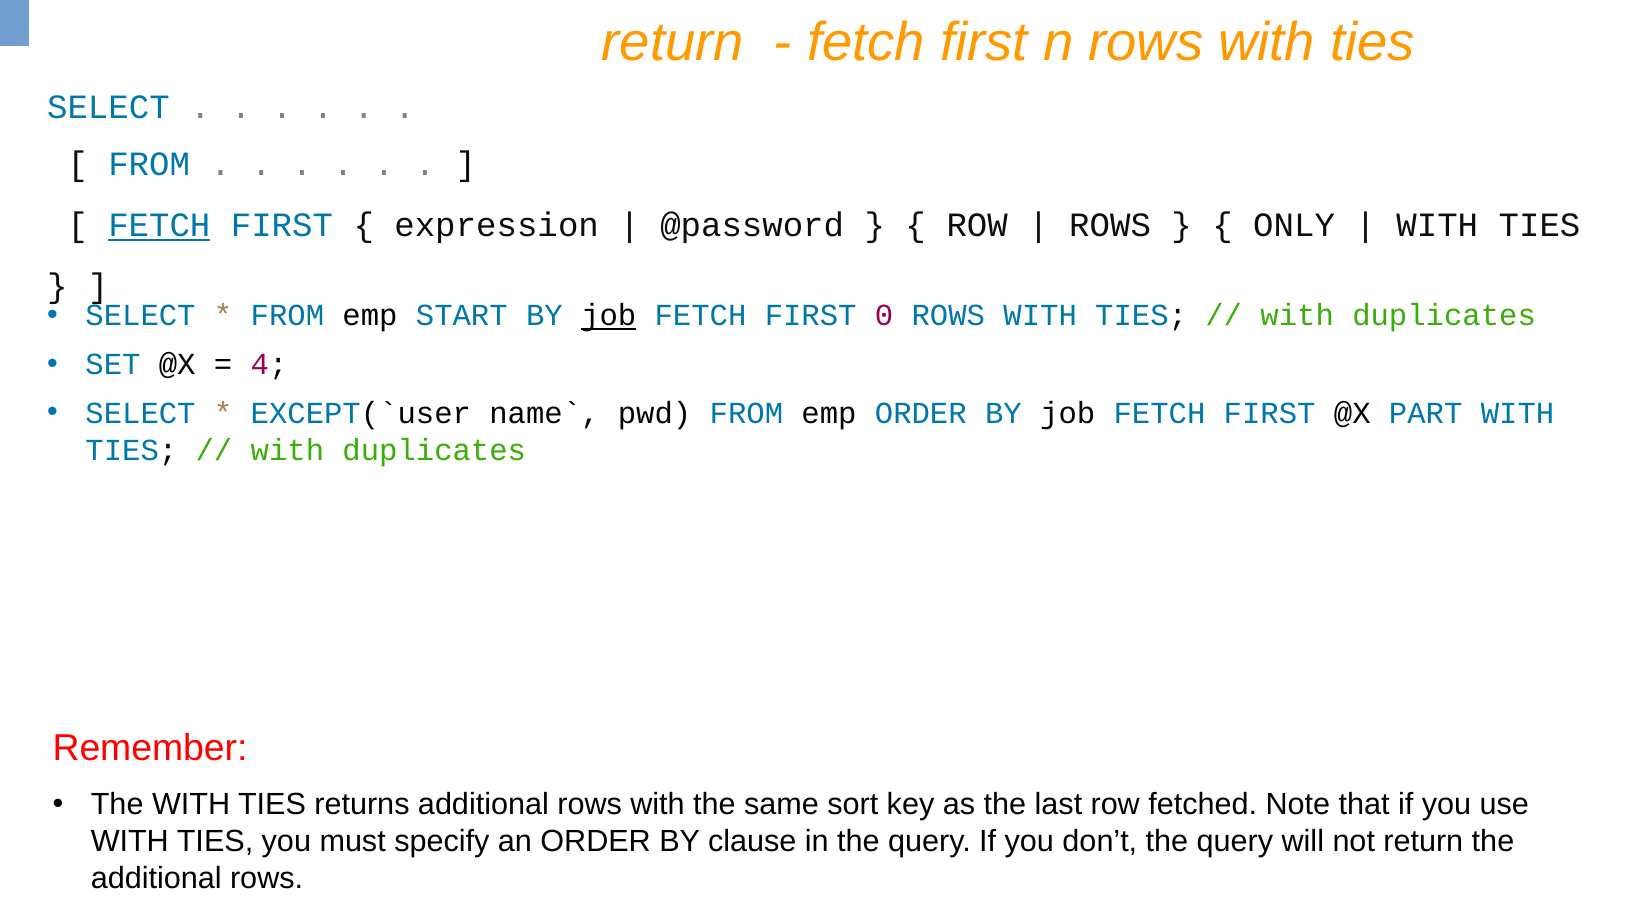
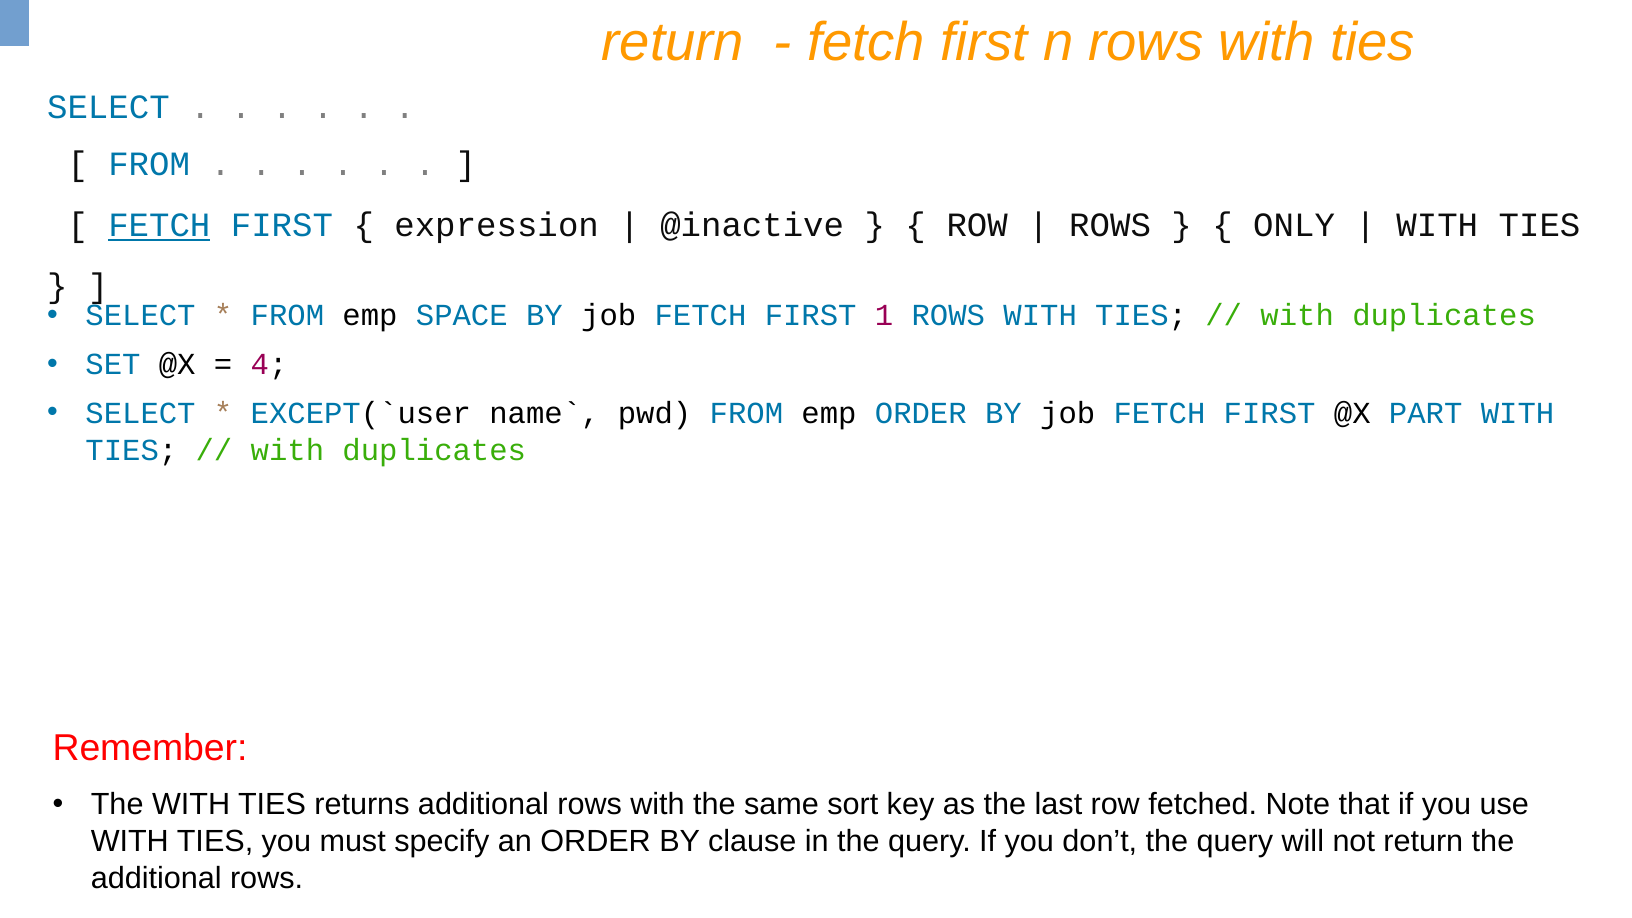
@password: @password -> @inactive (752, 225)
START: START -> SPACE (462, 316)
job underline: present -> none (609, 316)
0: 0 -> 1 (884, 316)
